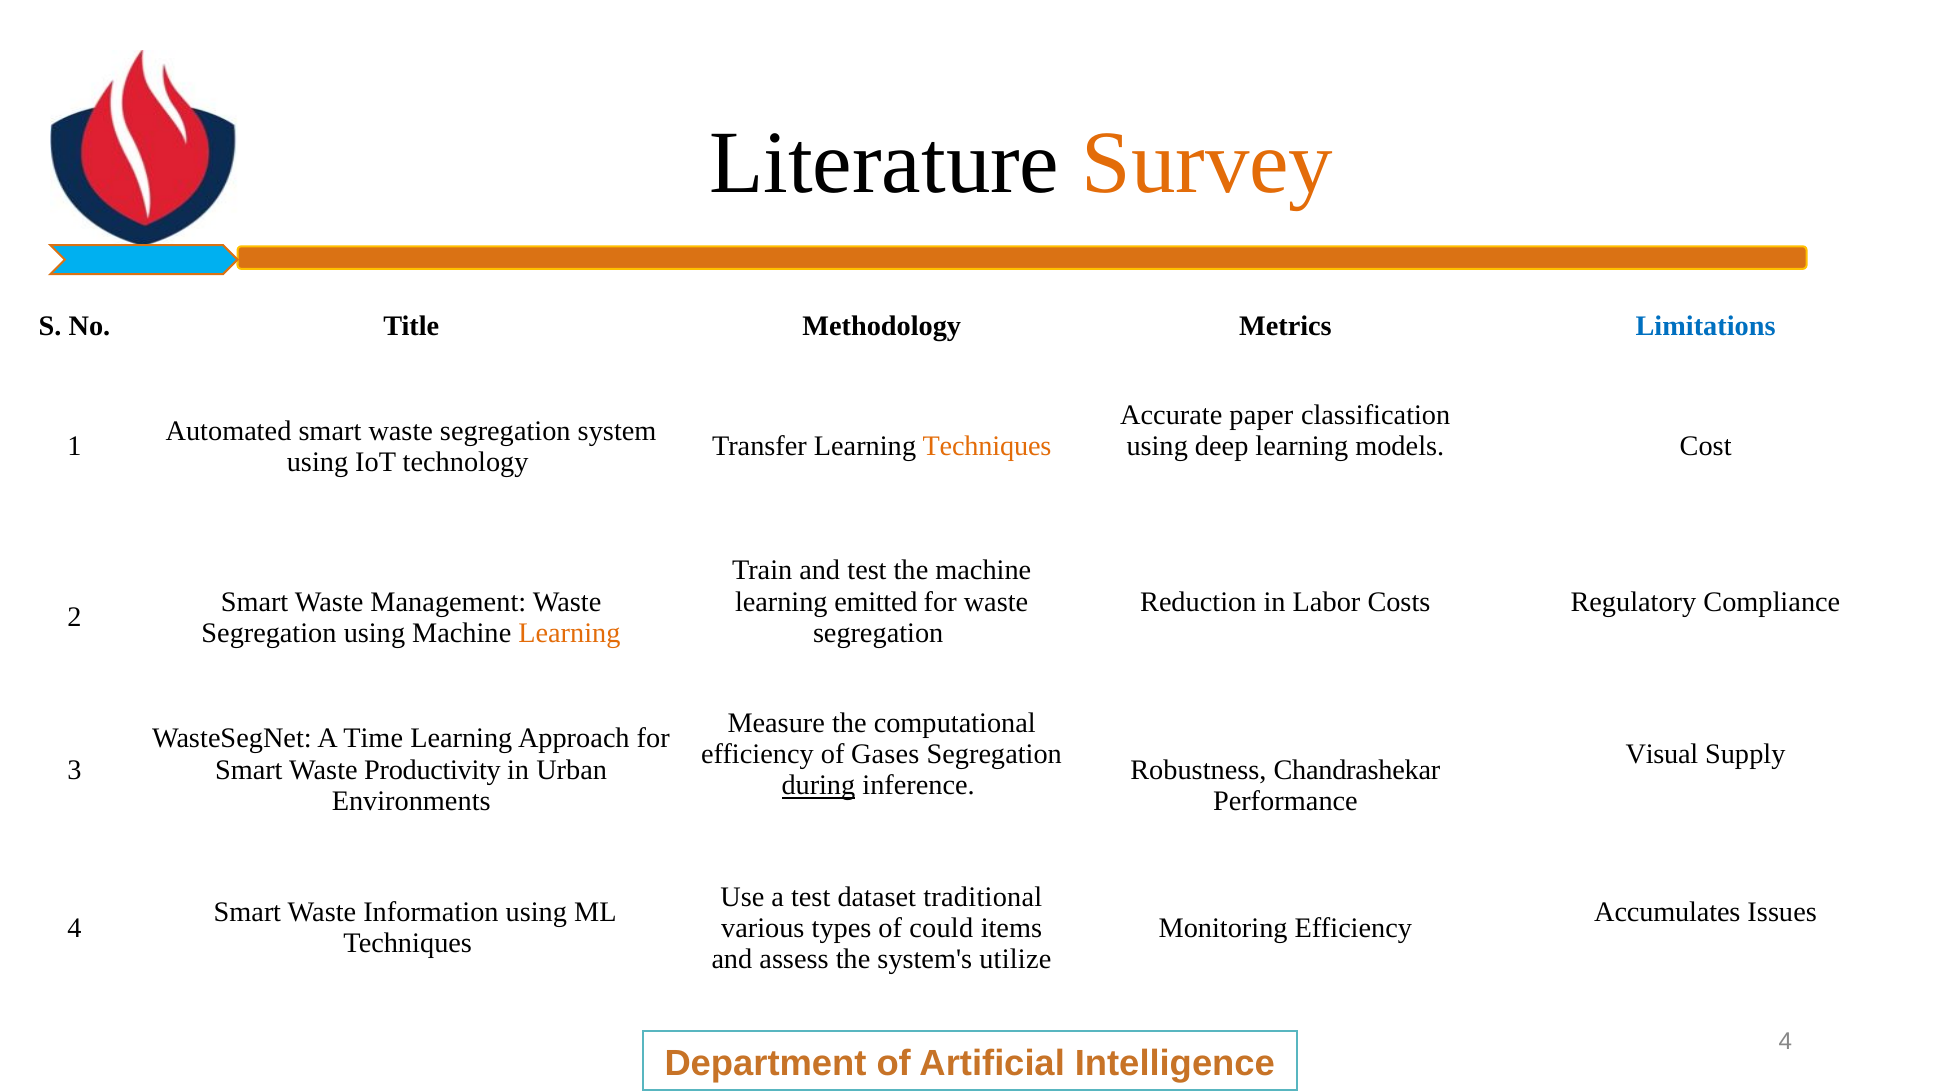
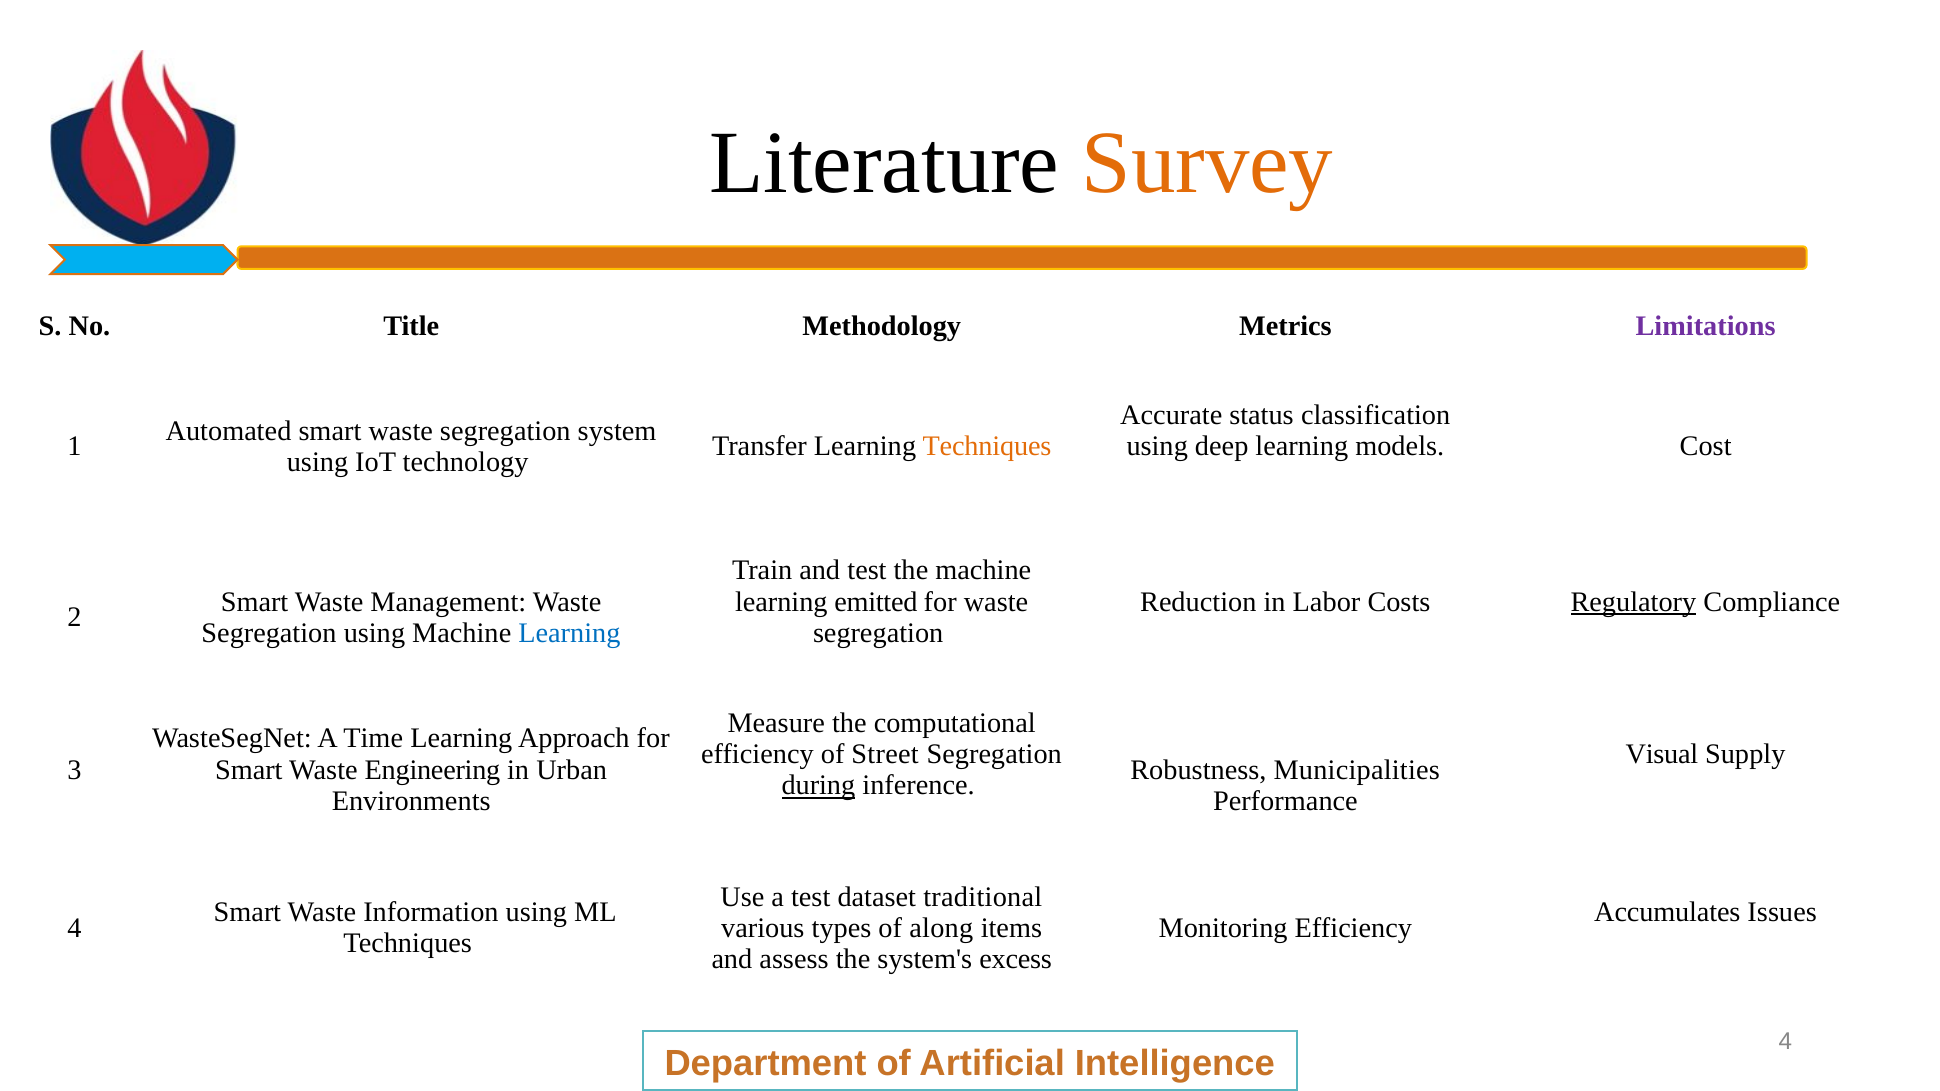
Limitations colour: blue -> purple (1706, 327)
paper: paper -> status (1262, 415)
Regulatory underline: none -> present (1633, 602)
Learning colour: orange -> blue (569, 633)
Gases: Gases -> Street (885, 754)
Productivity: Productivity -> Engineering (433, 770)
Chandrashekar: Chandrashekar -> Municipalities (1357, 770)
could: could -> along (941, 928)
utilize: utilize -> excess (1016, 959)
